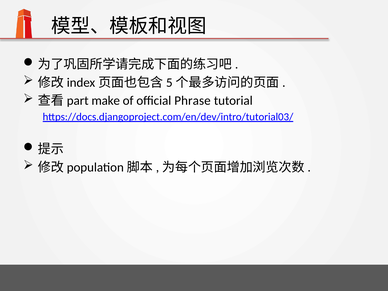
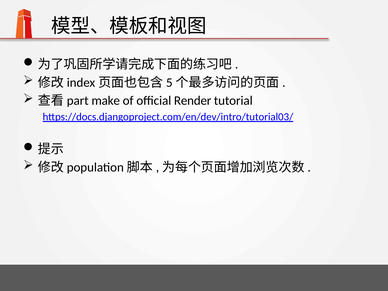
Phrase: Phrase -> Render (193, 101)
